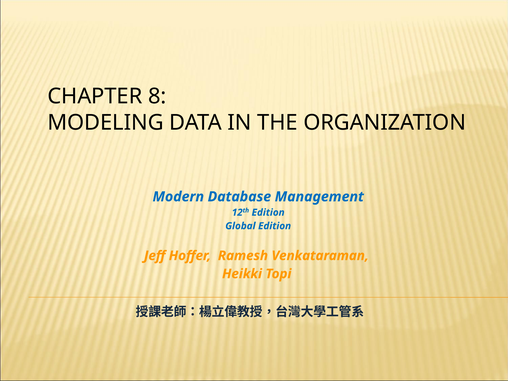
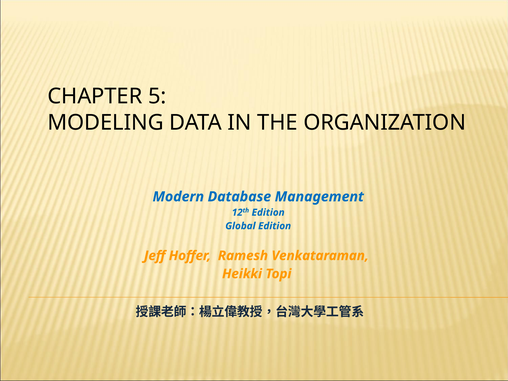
8: 8 -> 5 (157, 96)
